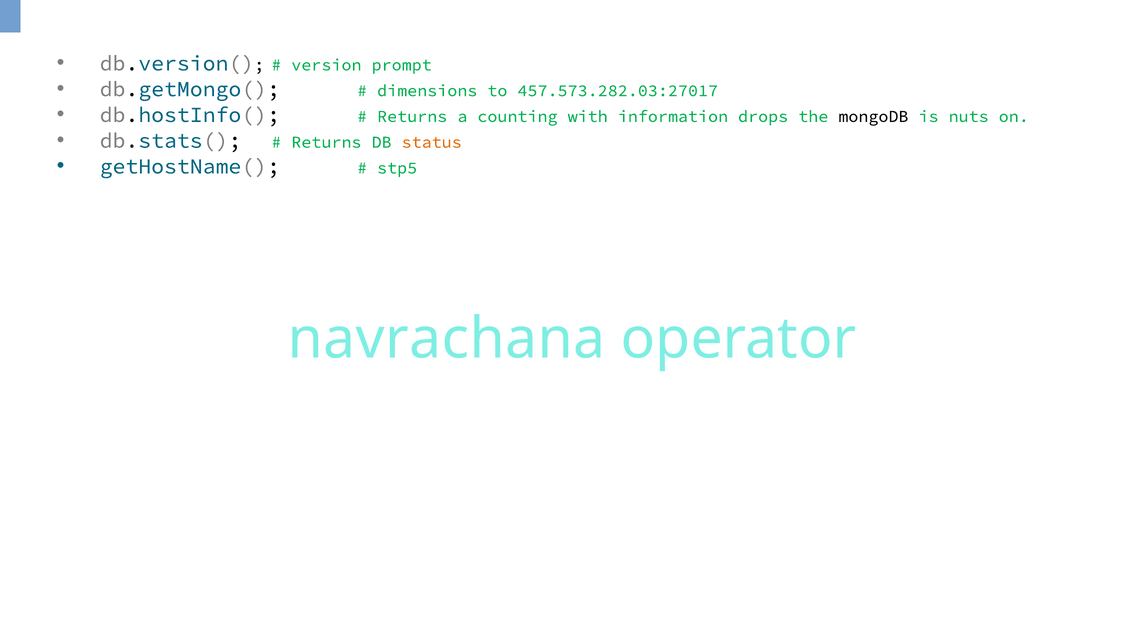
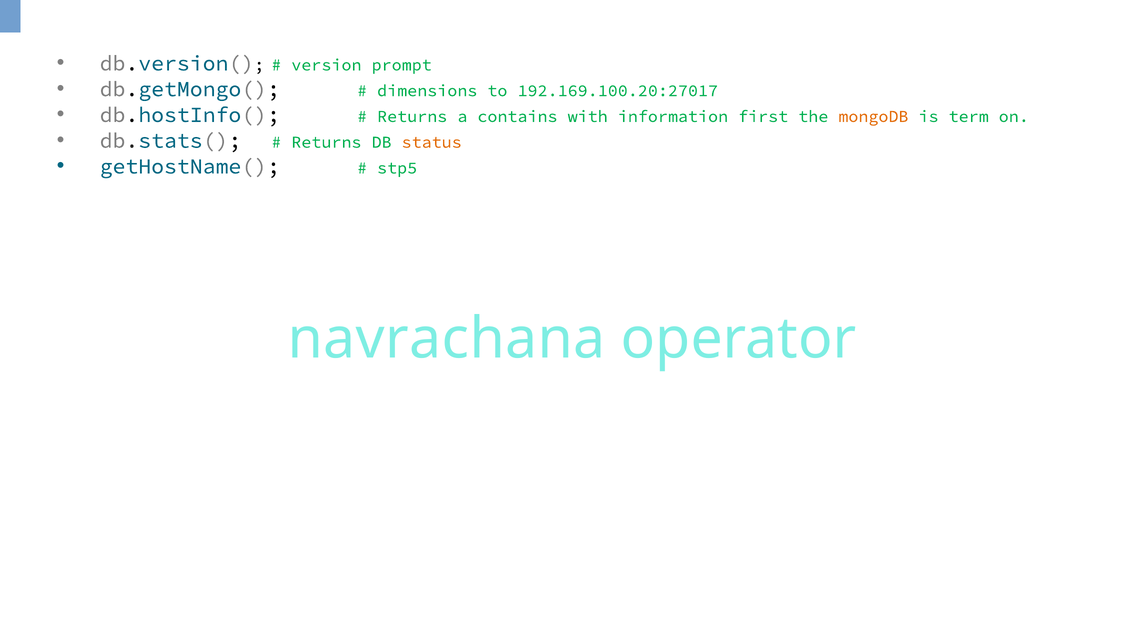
457.573.282.03:27017: 457.573.282.03:27017 -> 192.169.100.20:27017 (618, 91)
counting: counting -> contains (517, 116)
drops: drops -> first (763, 116)
mongoDB colour: black -> orange (873, 116)
nuts: nuts -> term (969, 116)
